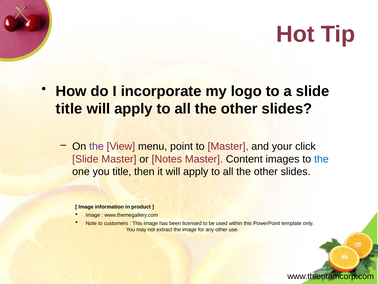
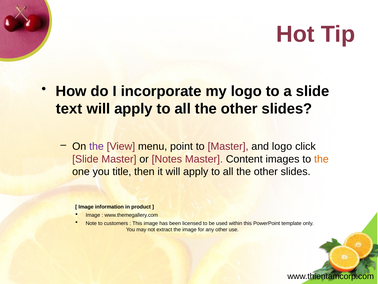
title: title -> text (69, 109)
and your: your -> logo (282, 146)
the colour: blue -> orange (321, 159)
